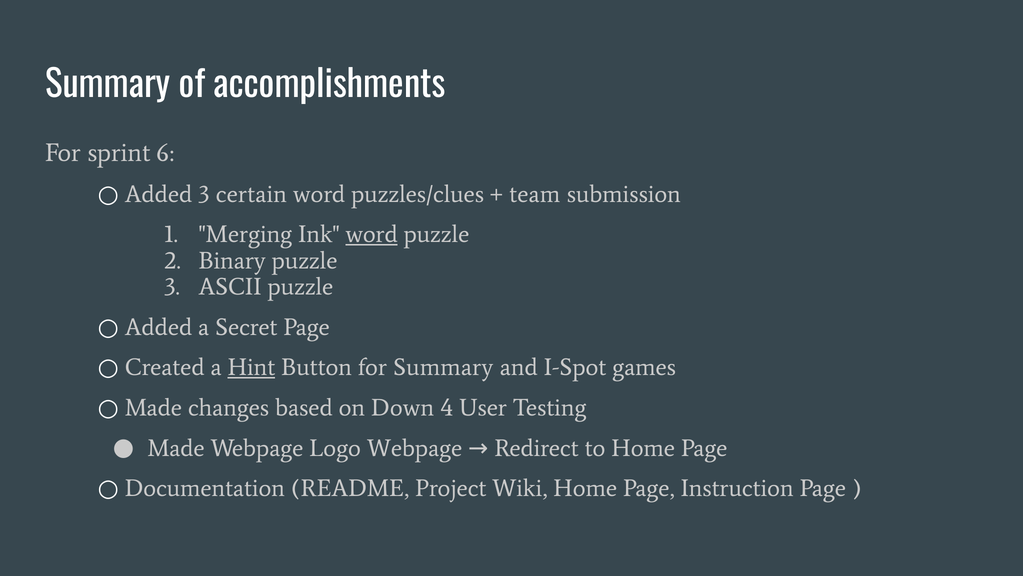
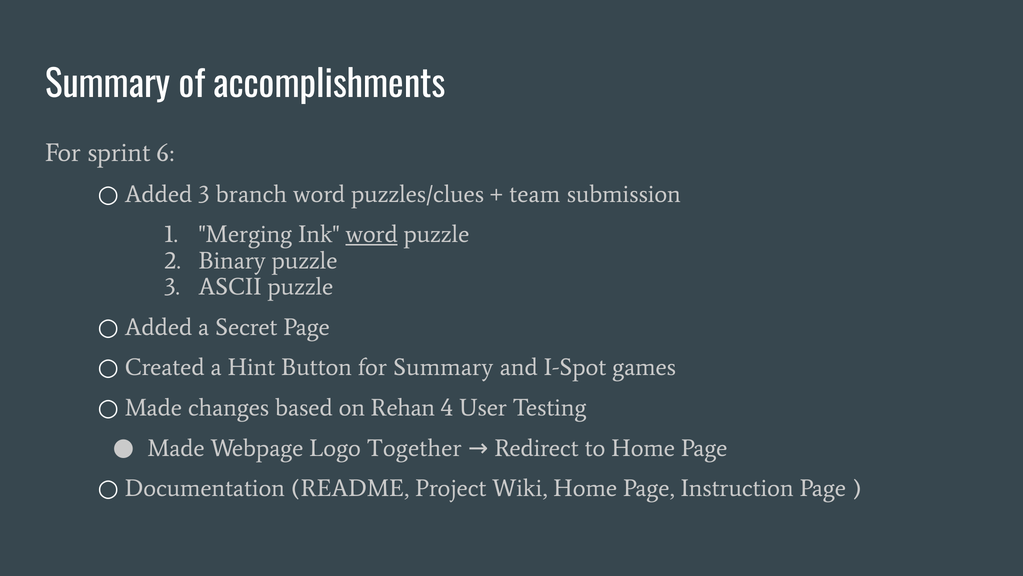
certain: certain -> branch (251, 194)
Hint underline: present -> none (251, 367)
Down: Down -> Rehan (403, 407)
Logo Webpage: Webpage -> Together (414, 448)
